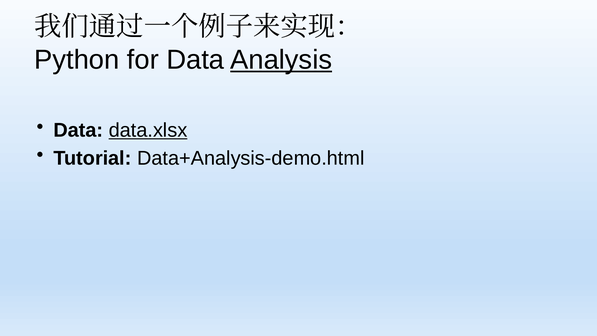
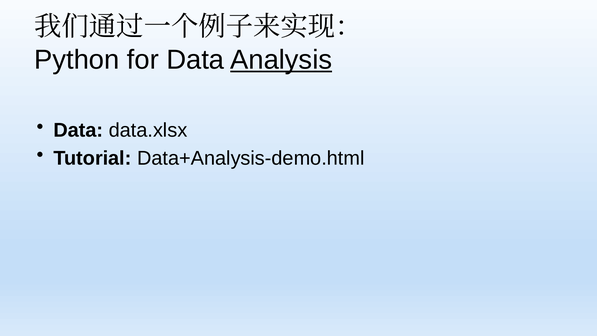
data.xlsx underline: present -> none (148, 130)
